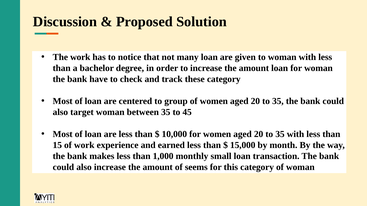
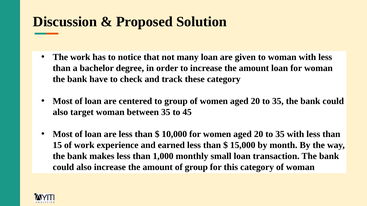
of seems: seems -> group (196, 167)
